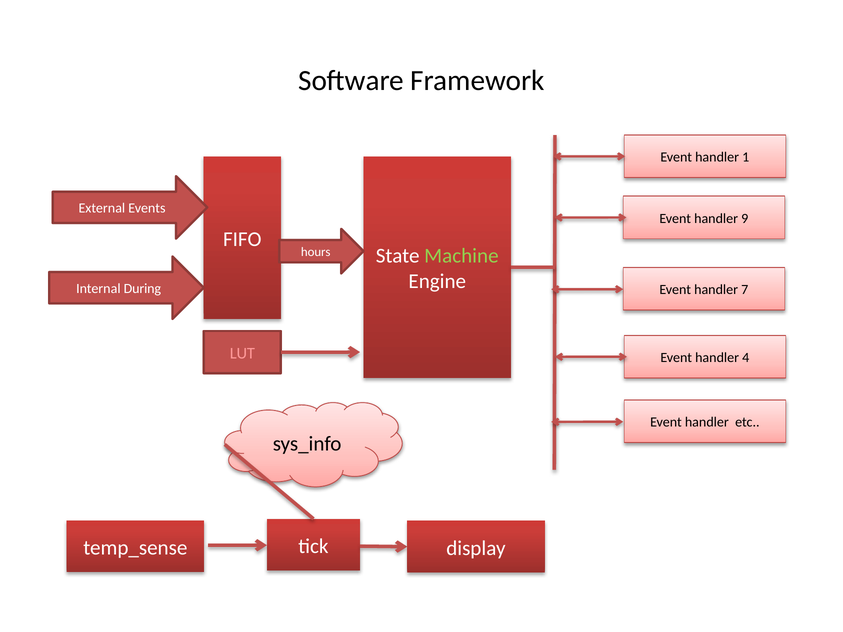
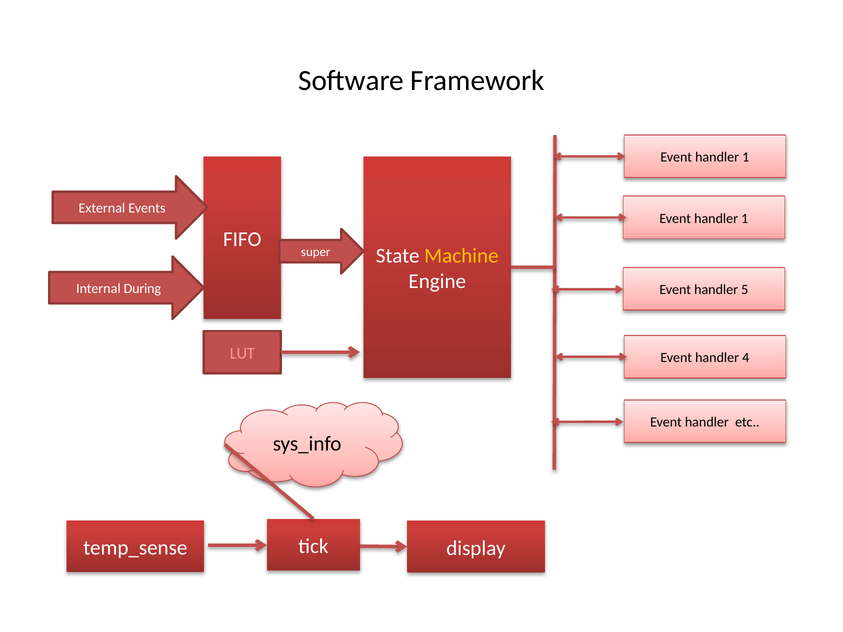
9: 9 -> 1 (745, 218)
hours: hours -> super (316, 252)
Machine colour: light green -> yellow (461, 256)
7: 7 -> 5 (745, 290)
